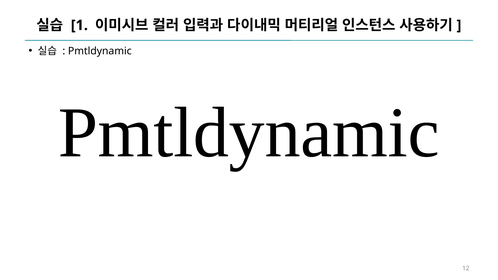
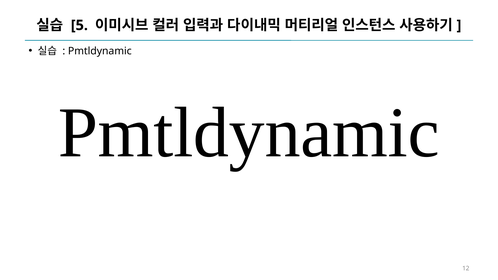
1: 1 -> 5 (79, 25)
